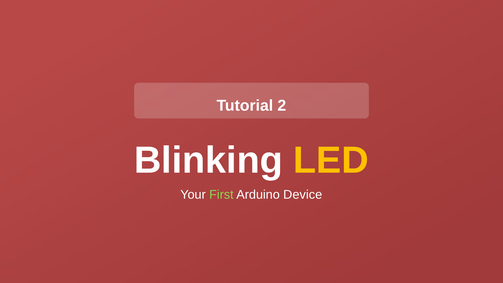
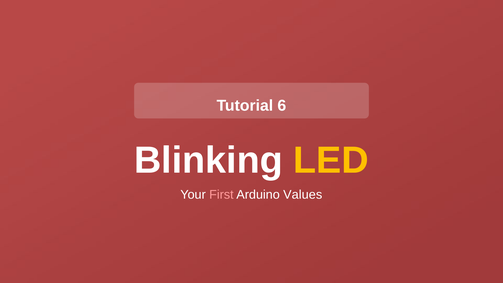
2: 2 -> 6 (282, 105)
First colour: light green -> pink (221, 195)
Device: Device -> Values (303, 195)
